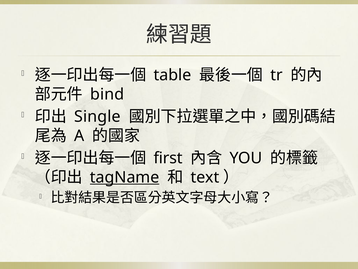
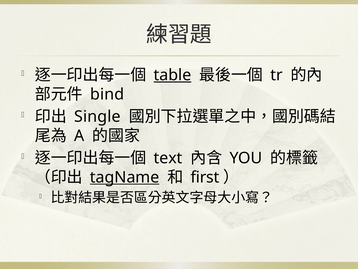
table underline: none -> present (172, 75)
first: first -> text (168, 158)
text: text -> first (205, 177)
